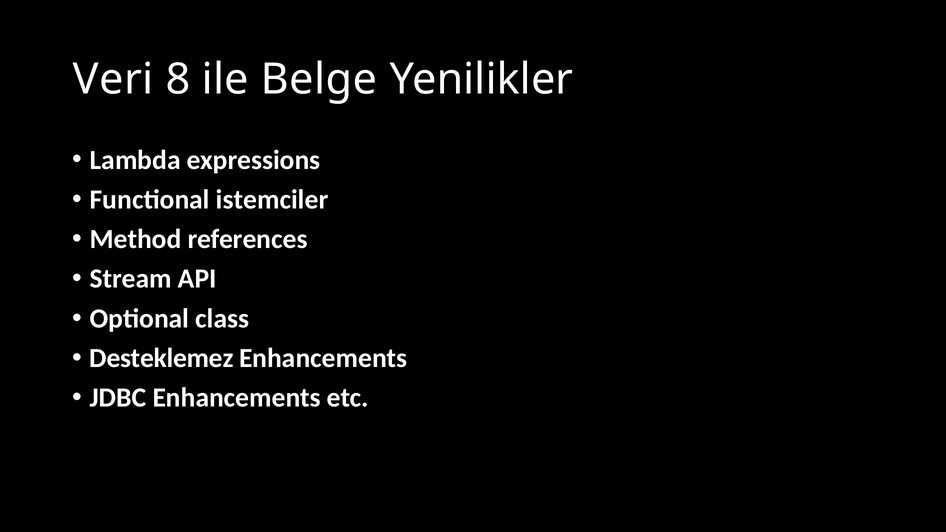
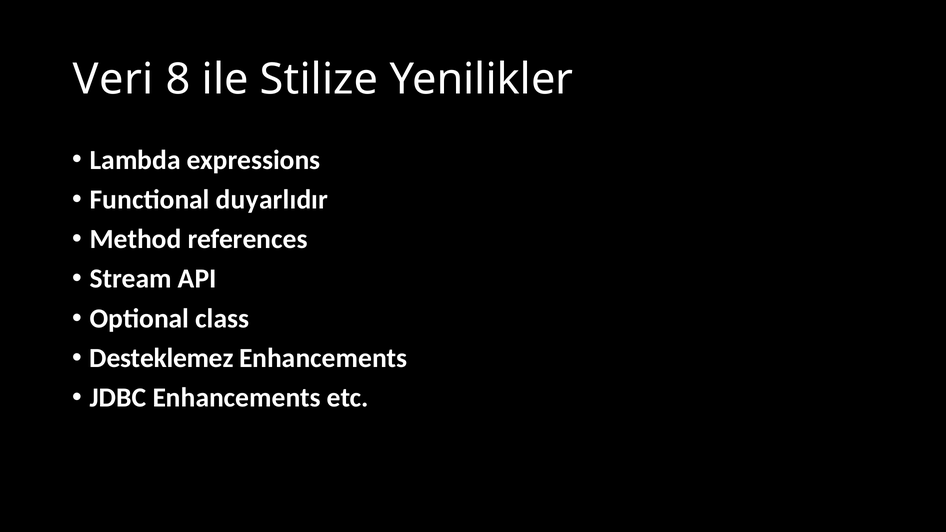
Belge: Belge -> Stilize (319, 79)
istemciler: istemciler -> duyarlıdır (272, 200)
